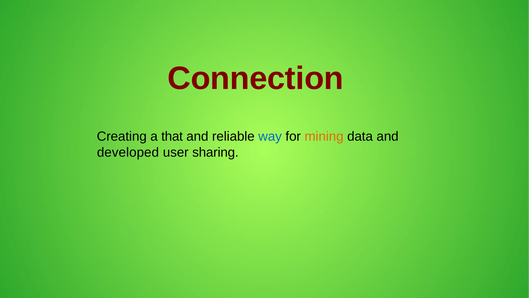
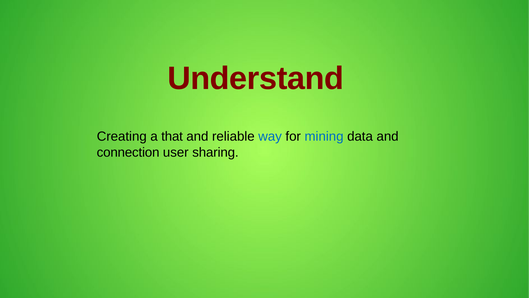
Connection: Connection -> Understand (256, 78)
mining colour: orange -> blue (324, 136)
developed: developed -> connection (128, 152)
